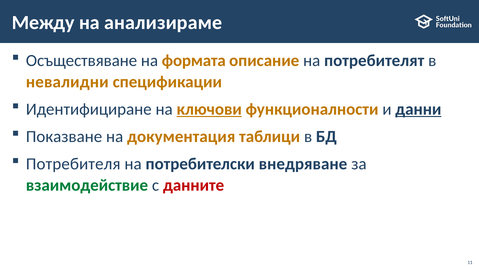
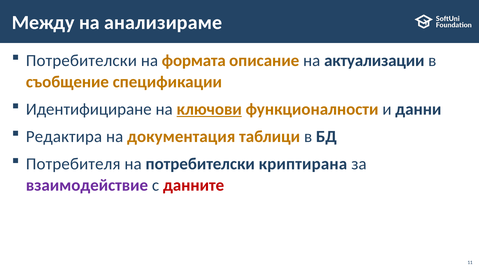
Осъществяване: Осъществяване -> Потребителски (81, 61)
потребителят: потребителят -> актуализации (374, 61)
невалидни: невалидни -> съобщение (67, 82)
данни underline: present -> none (418, 109)
Показване: Показване -> Редактира (64, 137)
внедряване: внедряване -> криптирана (303, 164)
взаимодействие colour: green -> purple (87, 186)
